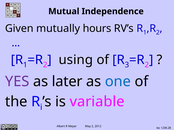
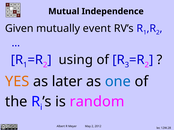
hours: hours -> event (97, 29)
YES colour: purple -> orange (17, 82)
variable: variable -> random (97, 102)
